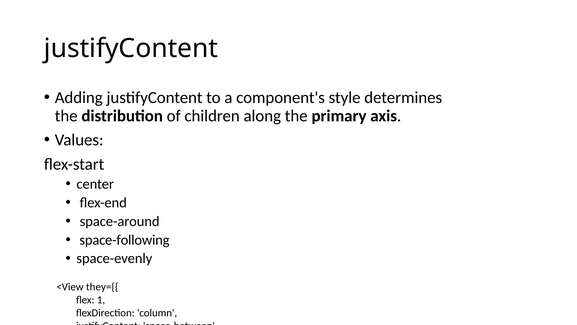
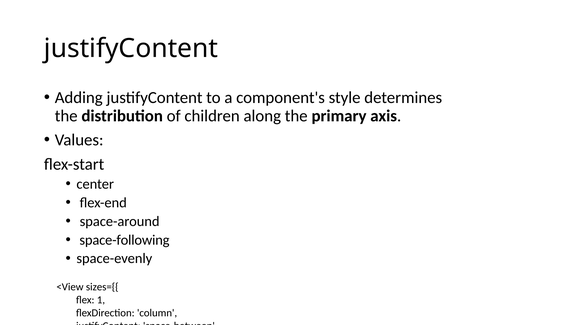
they={{: they={{ -> sizes={{ (102, 286)
